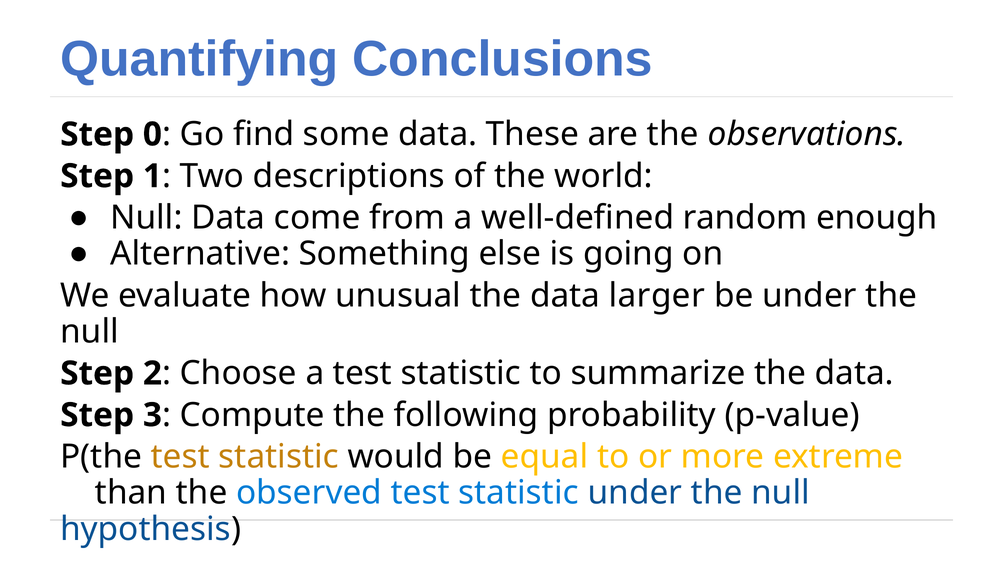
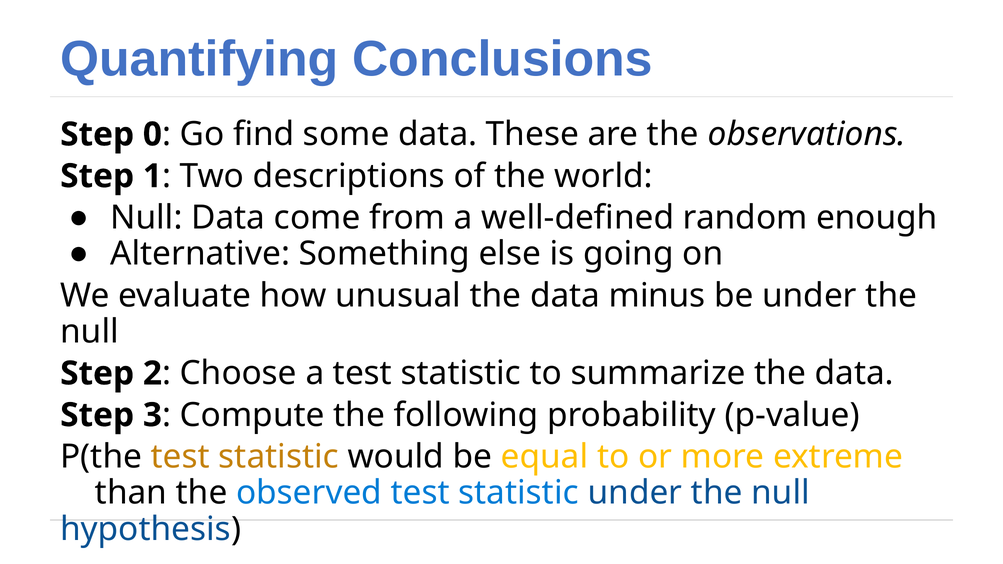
larger: larger -> minus (657, 296)
